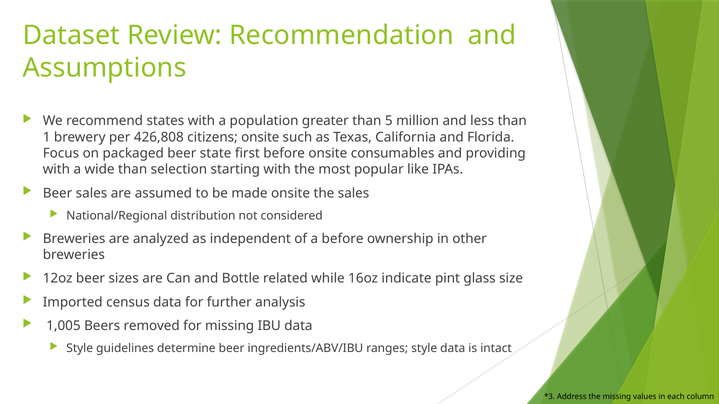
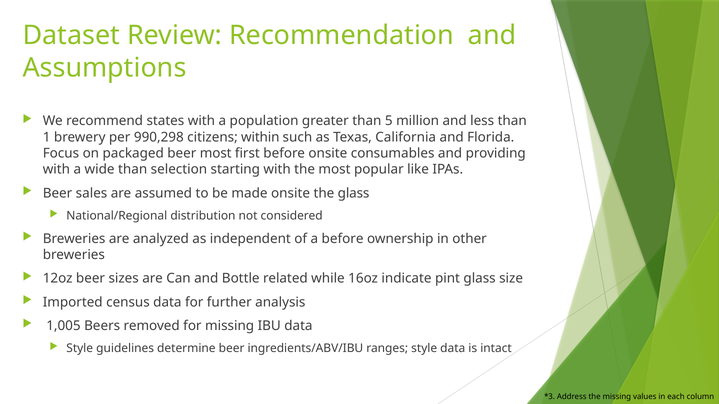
426,808: 426,808 -> 990,298 (159, 137)
citizens onsite: onsite -> within (260, 137)
beer state: state -> most (216, 154)
the sales: sales -> glass (354, 193)
